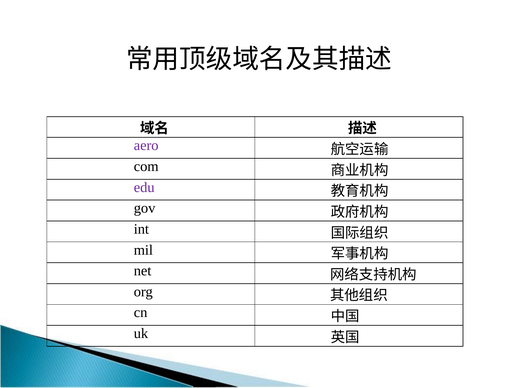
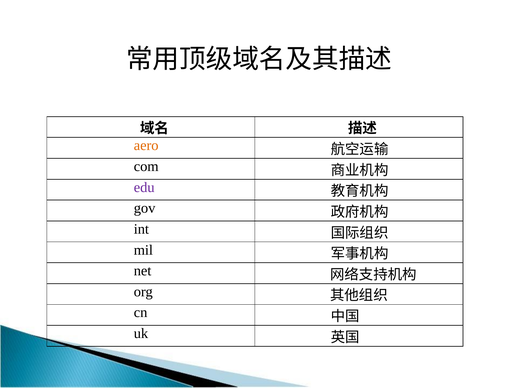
aero colour: purple -> orange (146, 146)
